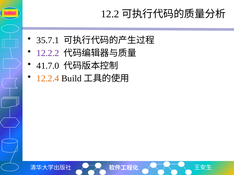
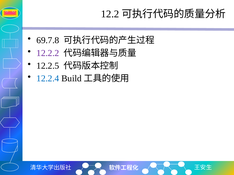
35.7.1: 35.7.1 -> 69.7.8 (48, 40)
41.7.0: 41.7.0 -> 12.2.5 (48, 66)
12.2.4 colour: orange -> blue (48, 79)
